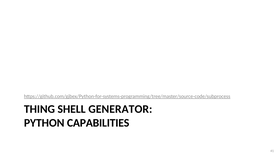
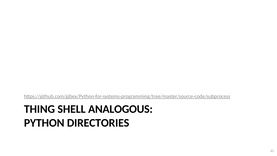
GENERATOR: GENERATOR -> ANALOGOUS (120, 109)
CAPABILITIES: CAPABILITIES -> DIRECTORIES (98, 123)
